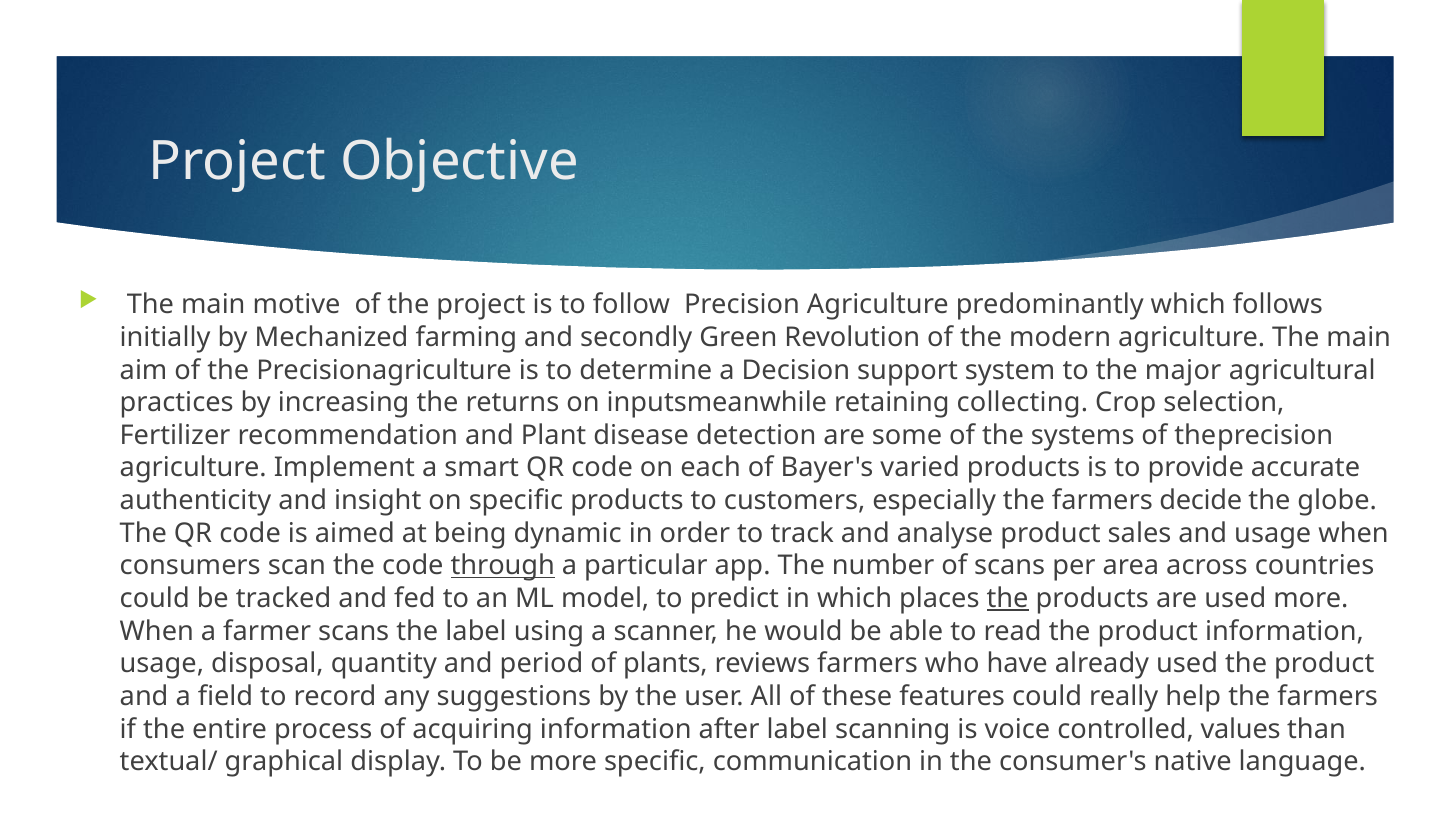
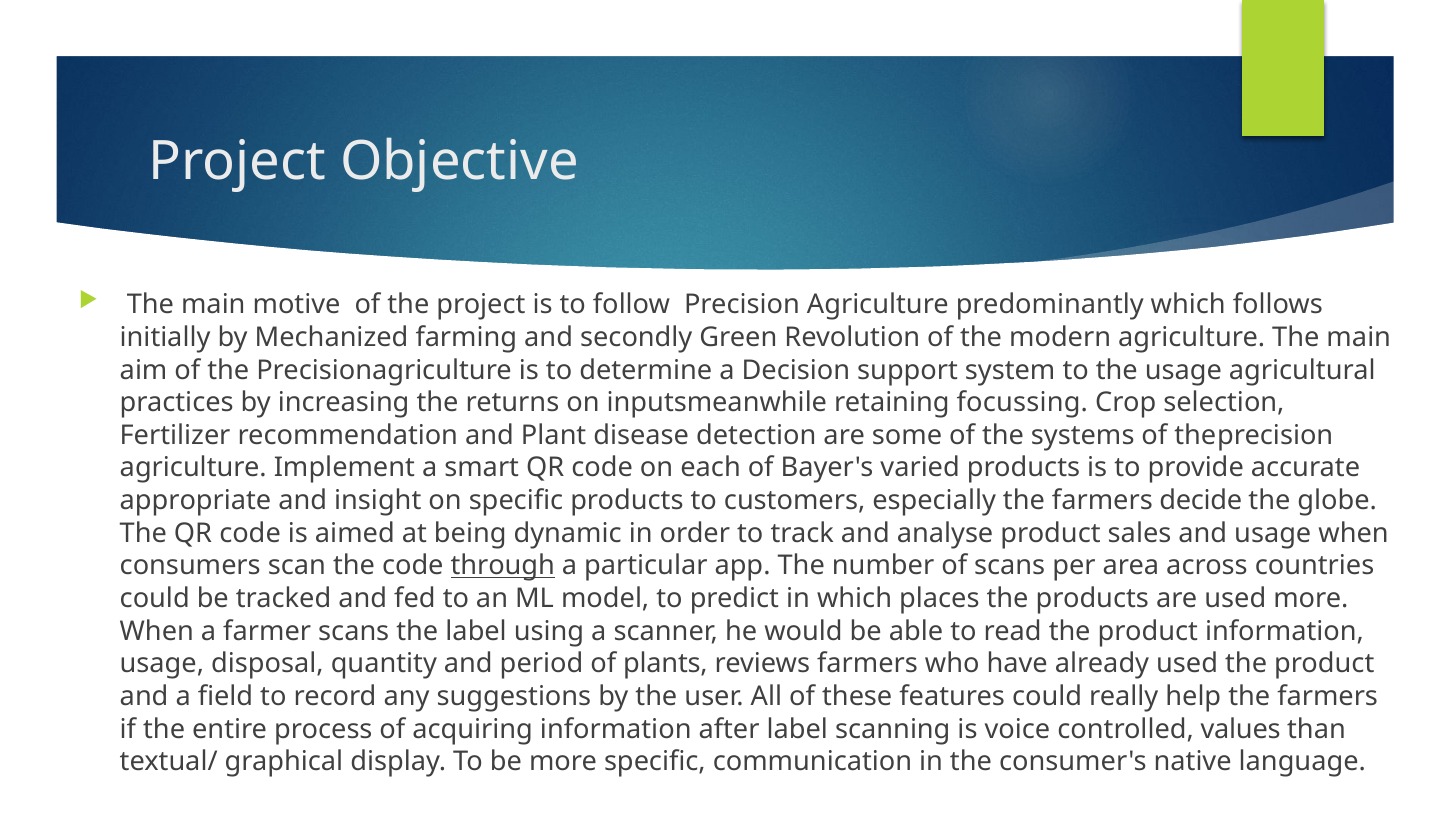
the major: major -> usage (1183, 370)
collecting: collecting -> focussing (1022, 403)
authenticity: authenticity -> appropriate (195, 501)
the underline: present -> none (1008, 599)
